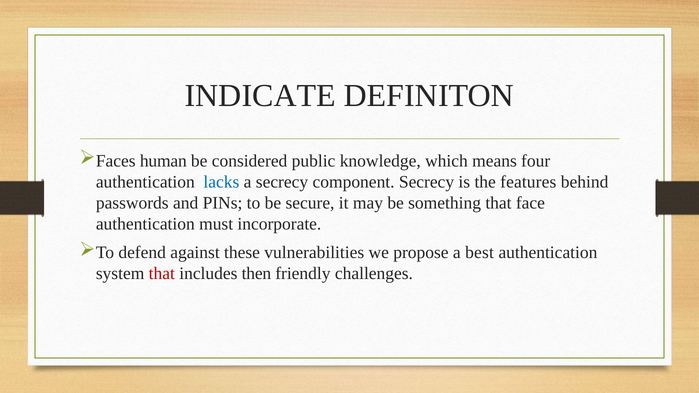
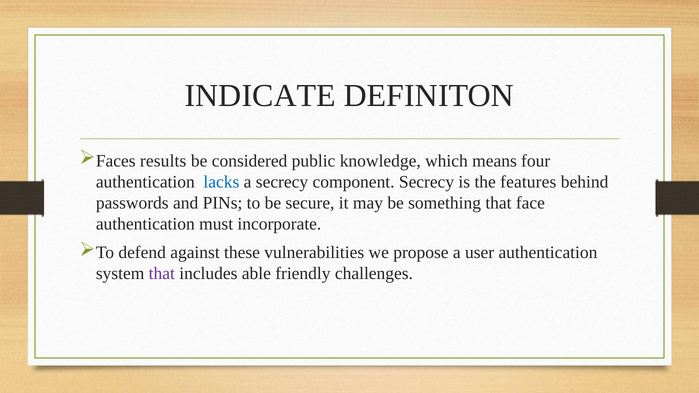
human: human -> results (163, 161)
best: best -> user (480, 253)
that colour: red -> purple (162, 274)
then: then -> able (256, 274)
